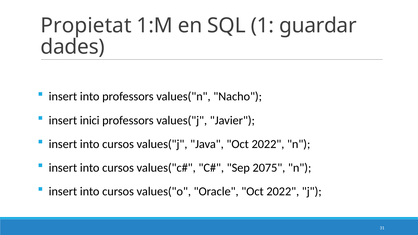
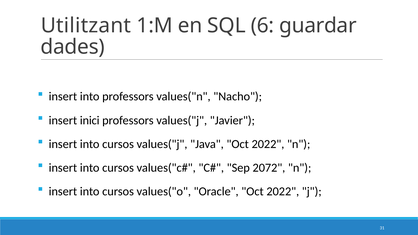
Propietat: Propietat -> Utilitzant (86, 26)
1: 1 -> 6 (262, 26)
2075: 2075 -> 2072 (269, 168)
